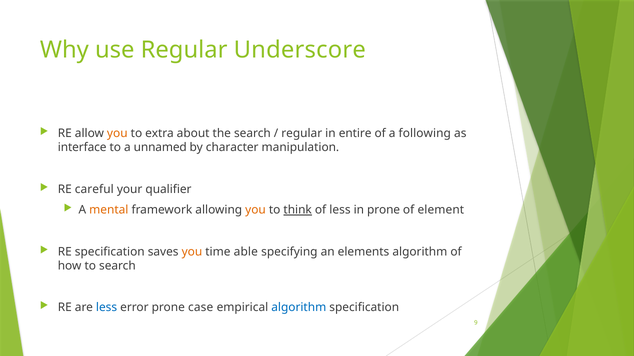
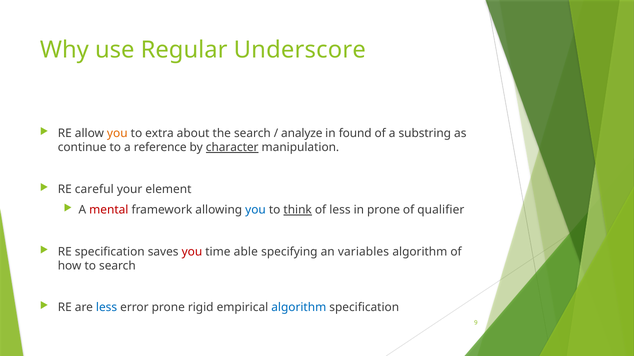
regular: regular -> analyze (302, 133)
entire: entire -> found (355, 133)
following: following -> substring (425, 133)
interface: interface -> continue (82, 148)
unnamed: unnamed -> reference (160, 148)
character underline: none -> present (232, 148)
qualifier: qualifier -> element (168, 189)
mental colour: orange -> red (109, 210)
you colour: orange -> blue (256, 210)
element: element -> qualifier (441, 210)
you colour: orange -> red (192, 252)
elements: elements -> variables (363, 252)
case: case -> rigid (201, 308)
